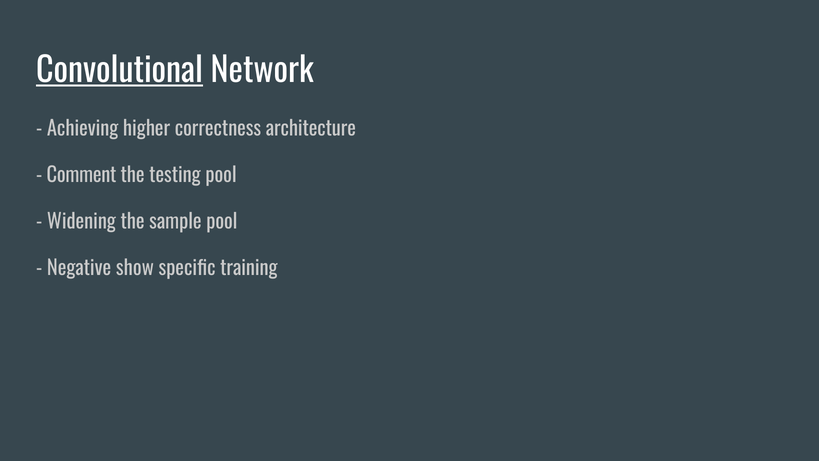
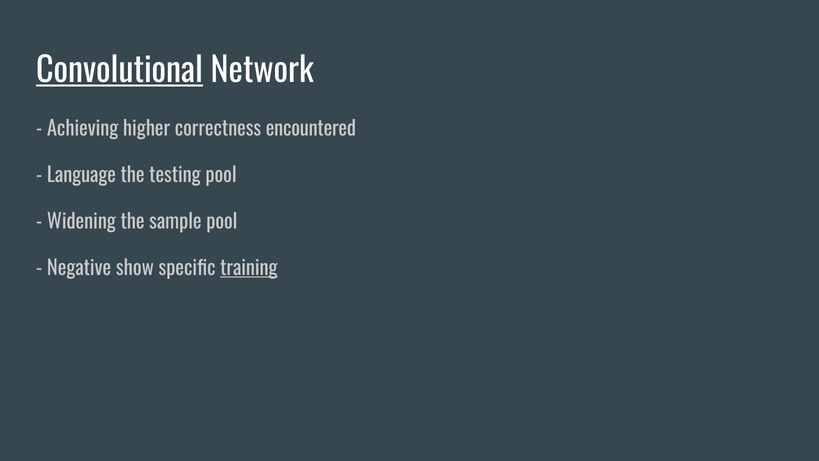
architecture: architecture -> encountered (311, 129)
Comment: Comment -> Language (81, 175)
training underline: none -> present (249, 268)
